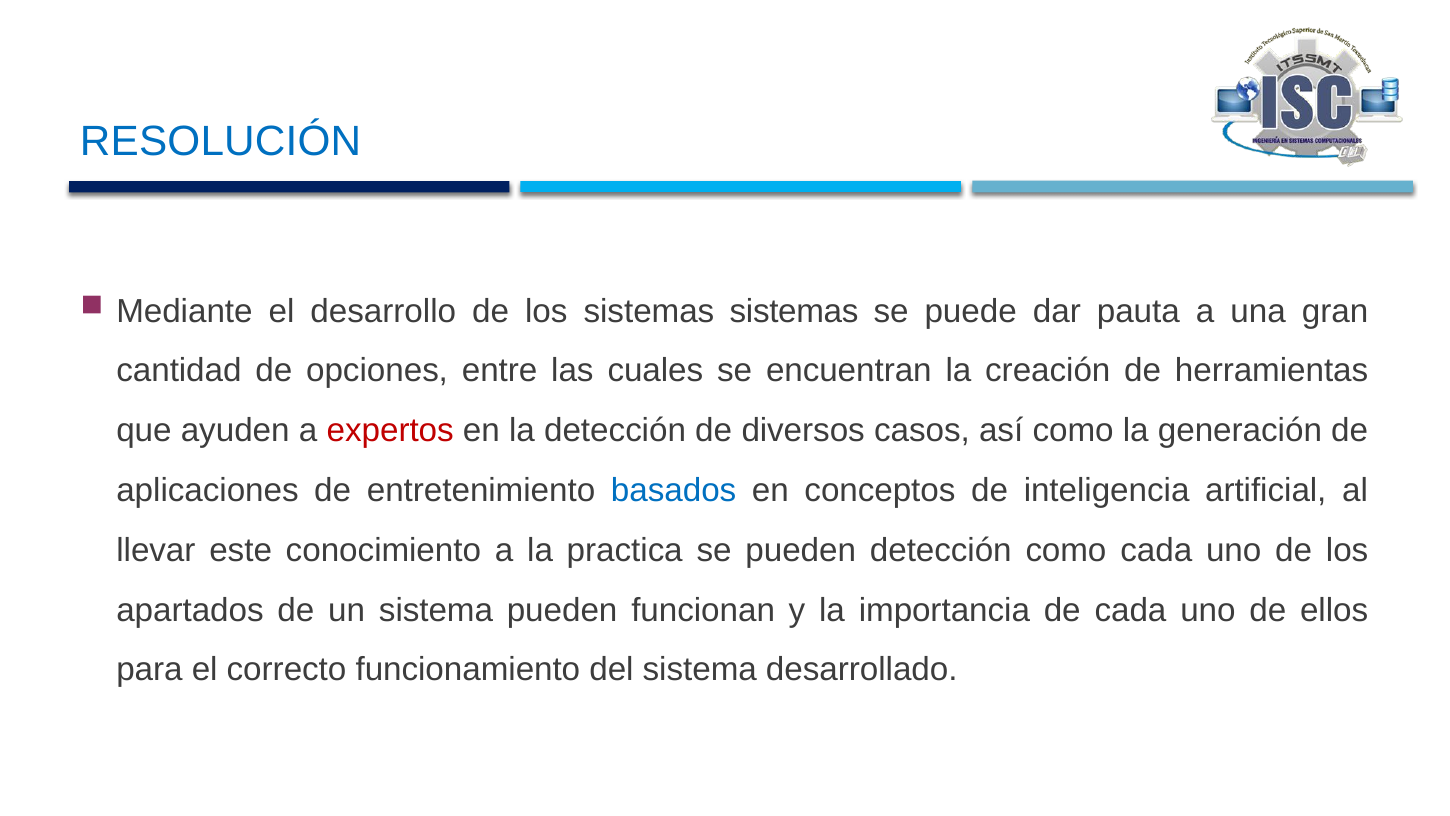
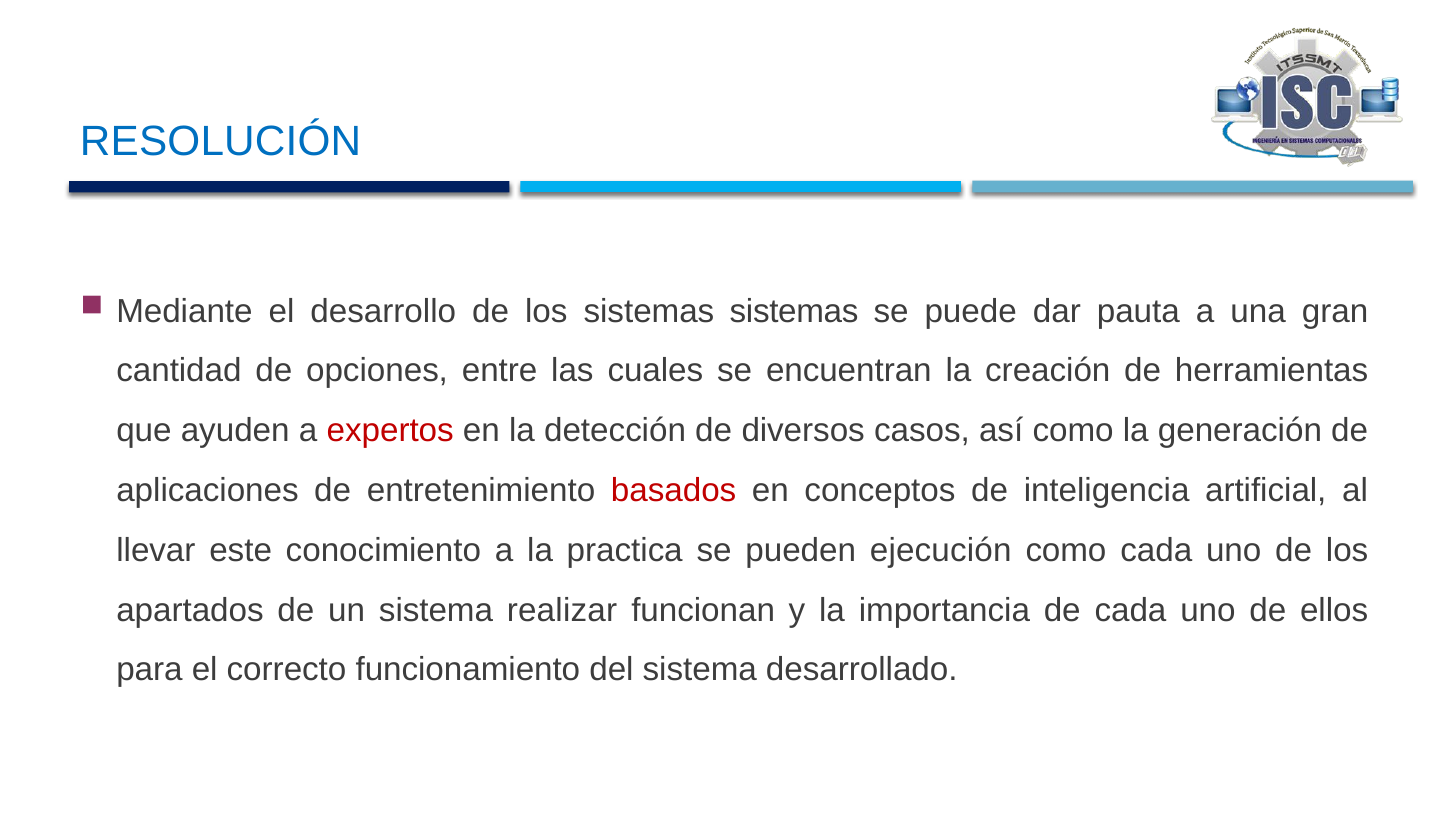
basados colour: blue -> red (674, 490)
pueden detección: detección -> ejecución (941, 550)
sistema pueden: pueden -> realizar (562, 610)
